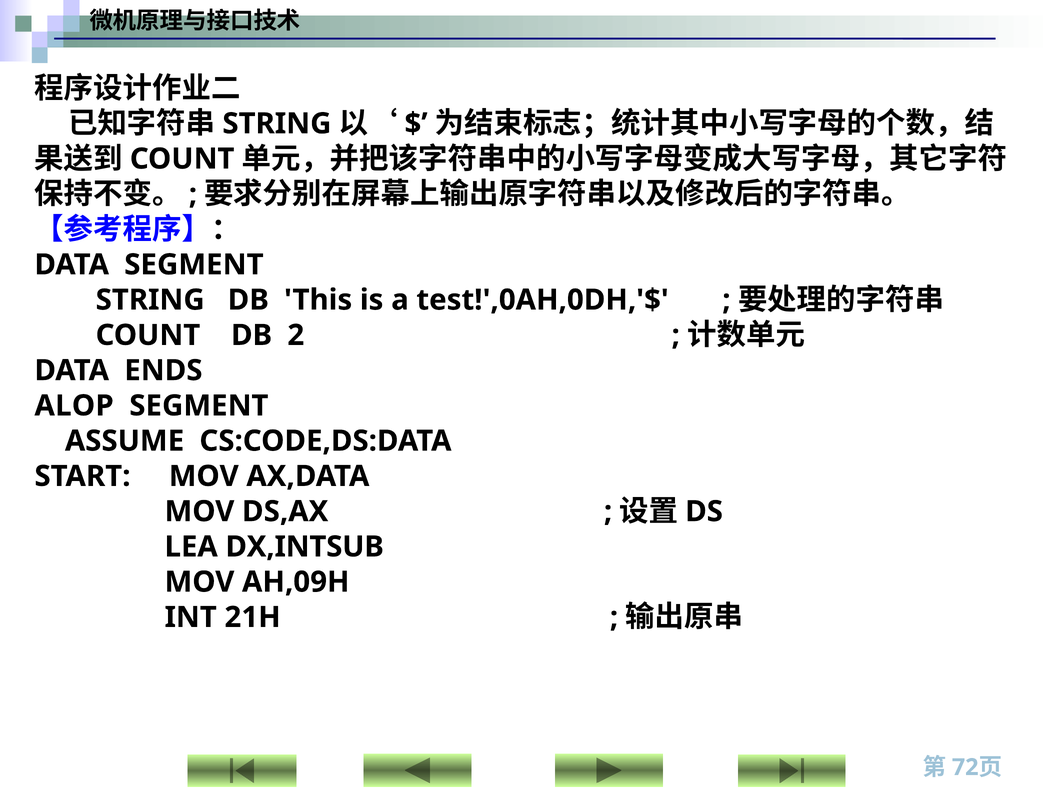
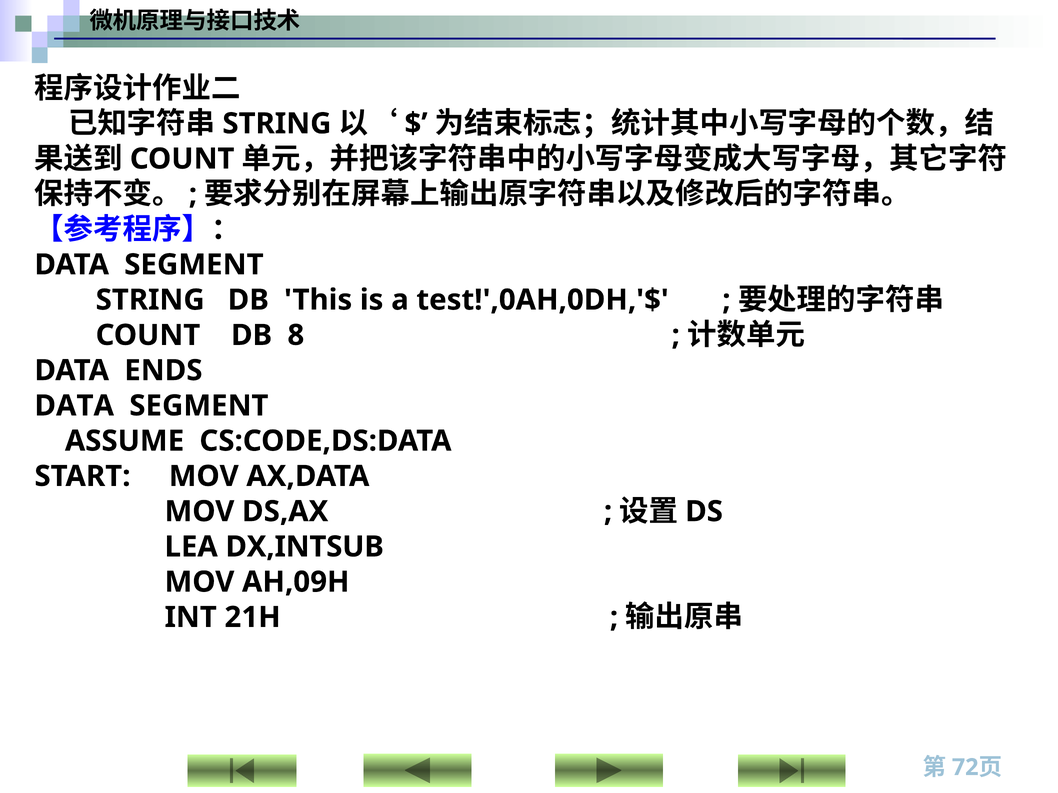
2: 2 -> 8 (296, 335)
ALOP: ALOP -> DATA (74, 406)
